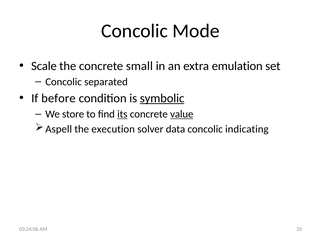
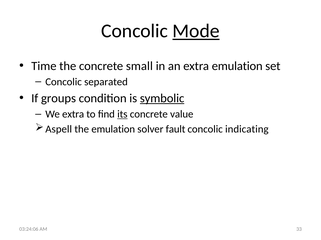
Mode underline: none -> present (196, 31)
Scale: Scale -> Time (44, 66)
before: before -> groups (58, 99)
We store: store -> extra (73, 115)
value underline: present -> none (182, 115)
the execution: execution -> emulation (113, 130)
data: data -> fault (176, 130)
